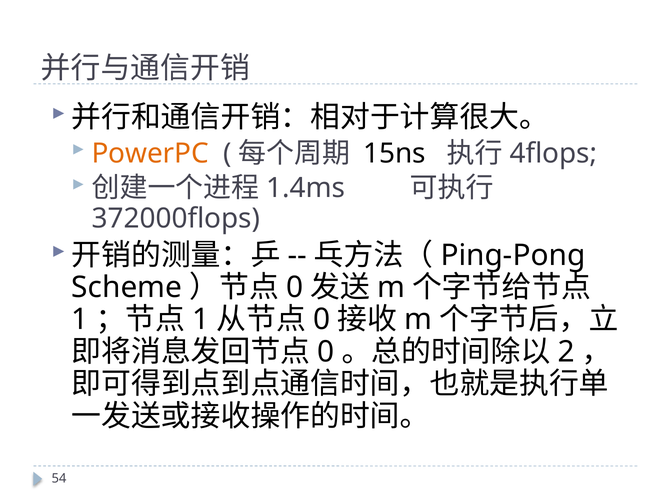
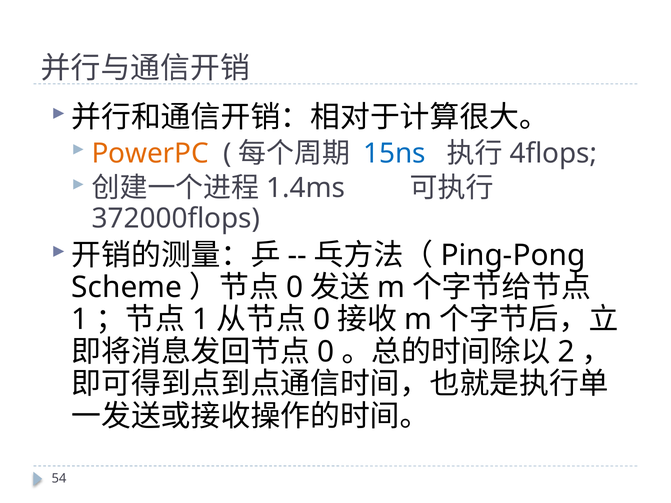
15ns colour: black -> blue (394, 153)
